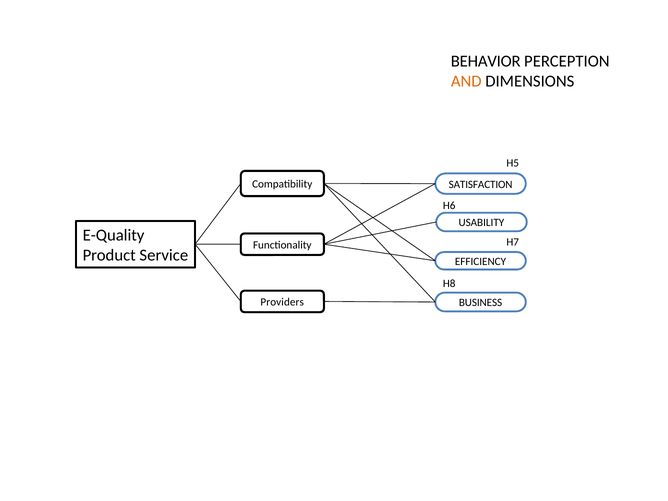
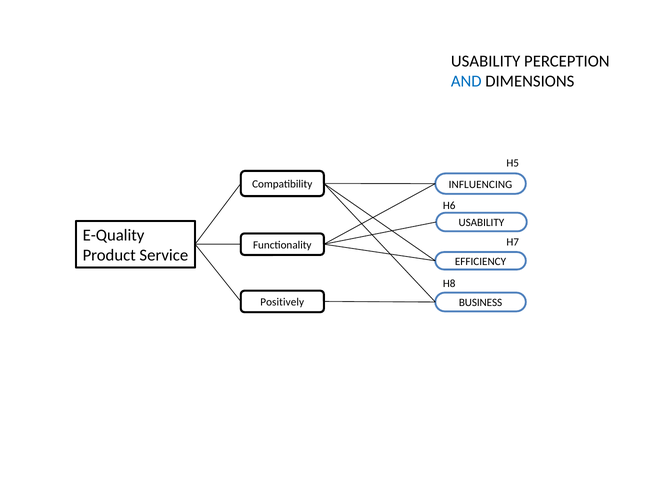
BEHAVIOR: BEHAVIOR -> USABILITY (486, 61)
AND colour: orange -> blue (466, 81)
SATISFACTION: SATISFACTION -> INFLUENCING (480, 184)
Providers: Providers -> Positively (282, 302)
